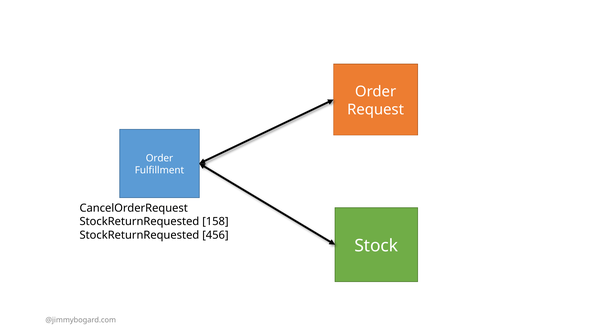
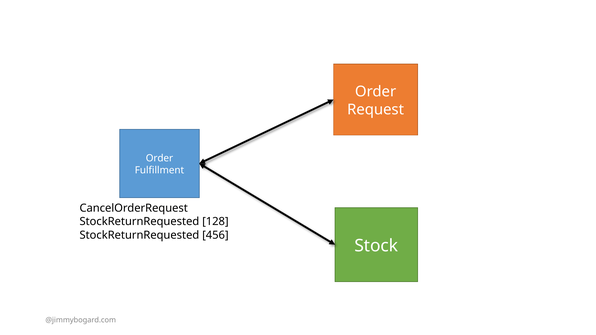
158: 158 -> 128 (215, 222)
